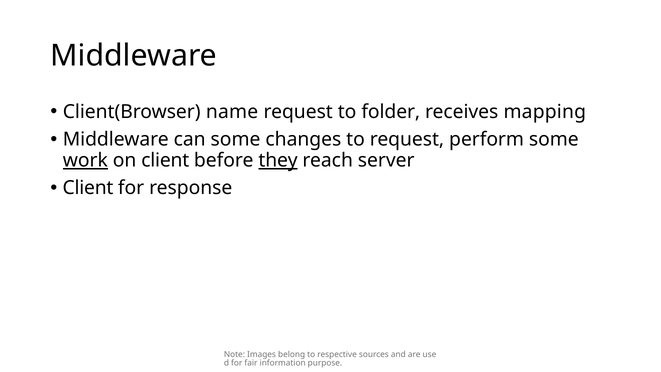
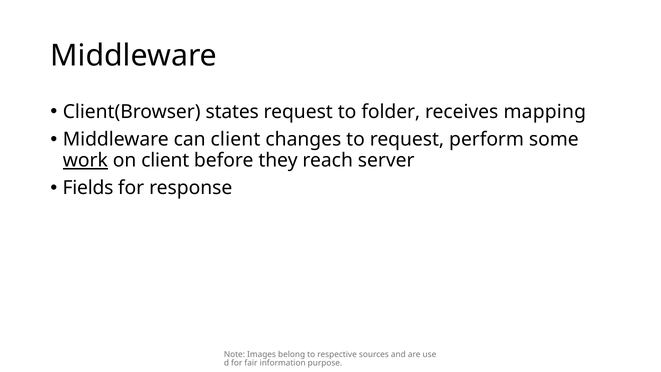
name: name -> states (232, 112)
can some: some -> client (235, 139)
they underline: present -> none (278, 160)
Client: Client -> Fields (88, 188)
